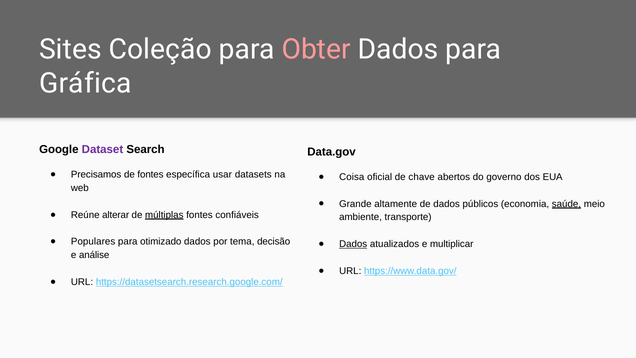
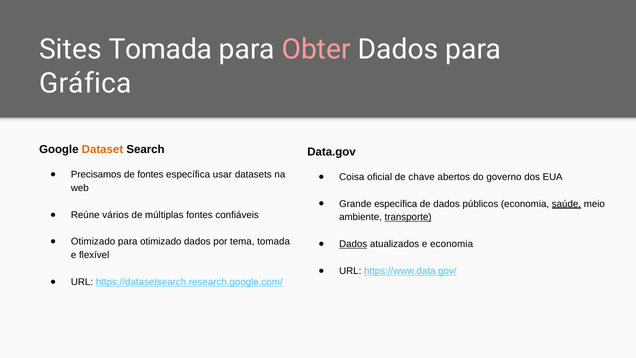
Sites Coleção: Coleção -> Tomada (160, 49)
Dataset colour: purple -> orange (102, 150)
Grande altamente: altamente -> específica (396, 204)
alterar: alterar -> vários (116, 215)
múltiplas underline: present -> none (164, 215)
transporte underline: none -> present (408, 217)
Populares: Populares -> Otimizado (93, 242)
tema decisão: decisão -> tomada (274, 242)
e multiplicar: multiplicar -> economia (452, 244)
análise: análise -> flexível (94, 255)
